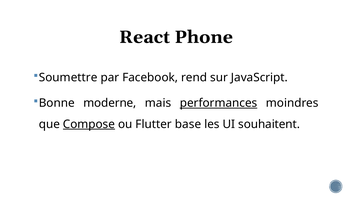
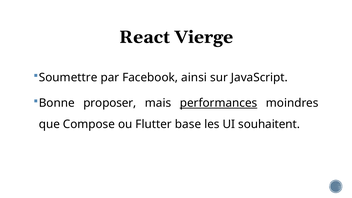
Phone: Phone -> Vierge (204, 37)
rend: rend -> ainsi (194, 77)
moderne: moderne -> proposer (110, 103)
Compose underline: present -> none (89, 124)
